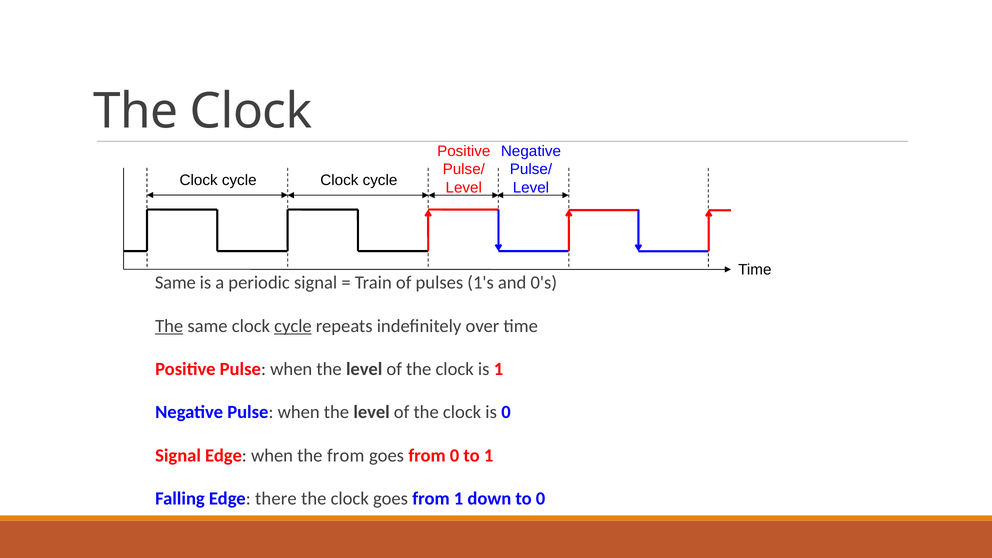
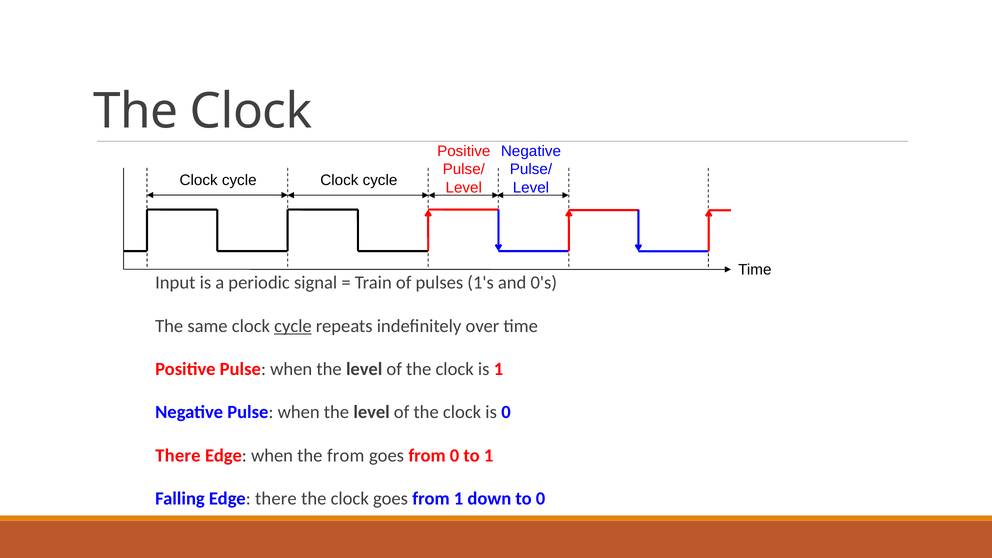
Same: Same -> Input (175, 283)
The underline: present -> none (169, 326)
Signal: Signal -> There (178, 455)
